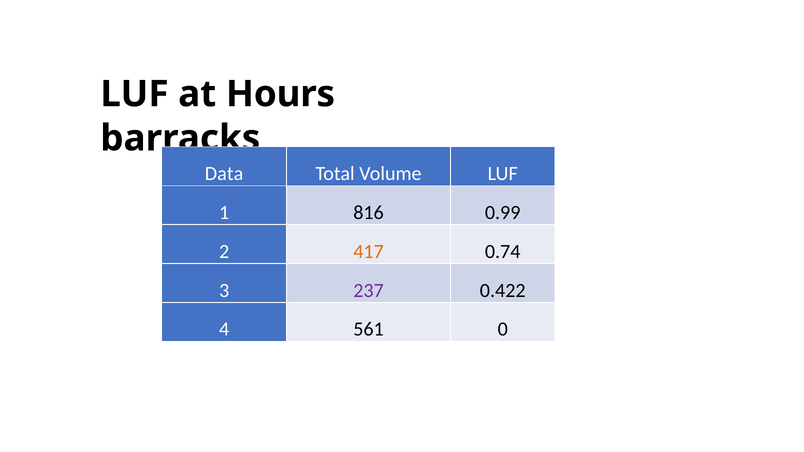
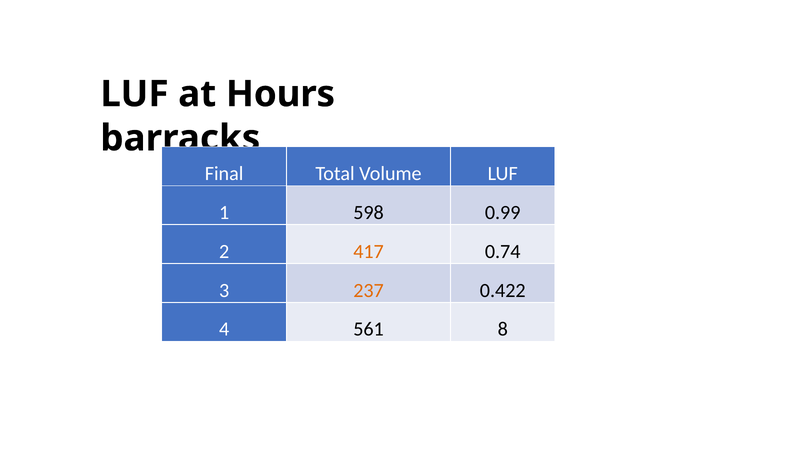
Data: Data -> Final (224, 174)
816: 816 -> 598 (369, 213)
237 colour: purple -> orange (369, 291)
0: 0 -> 8 (503, 330)
